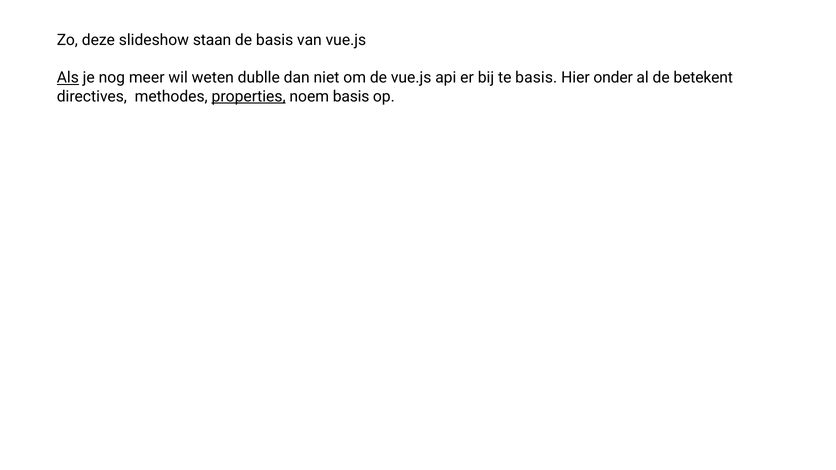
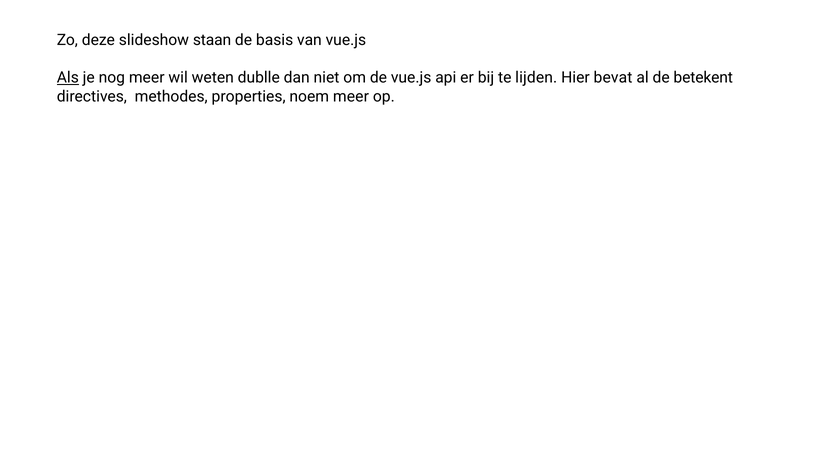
te basis: basis -> lijden (536, 78)
onder: onder -> bevat (613, 78)
properties underline: present -> none (249, 96)
noem basis: basis -> meer (351, 96)
